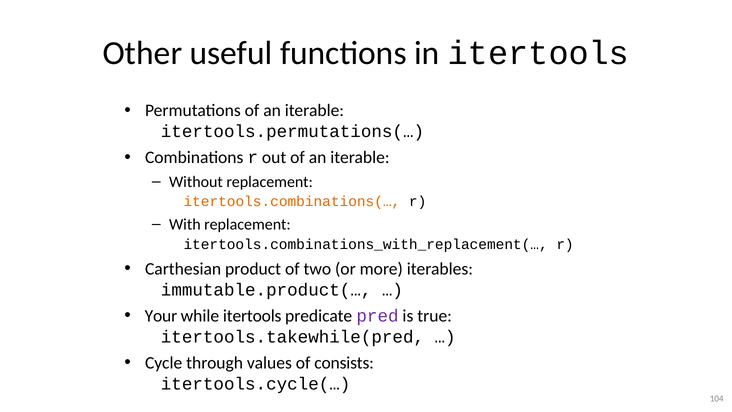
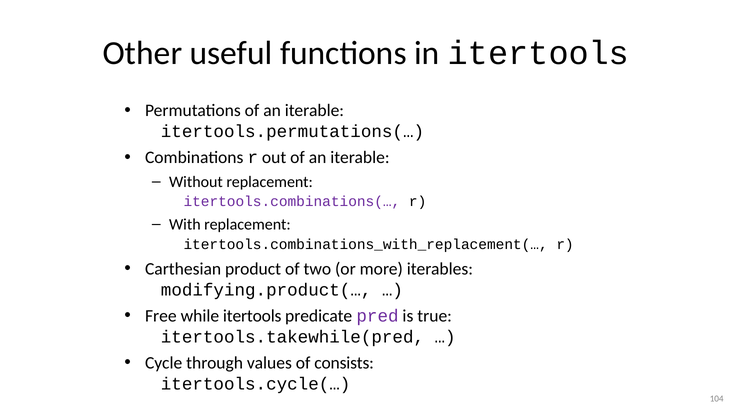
itertools.combinations(… colour: orange -> purple (292, 202)
immutable.product(…: immutable.product(… -> modifying.product(… (266, 290)
Your: Your -> Free (161, 316)
